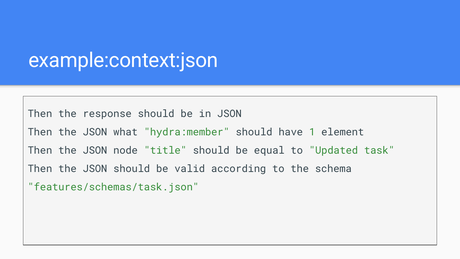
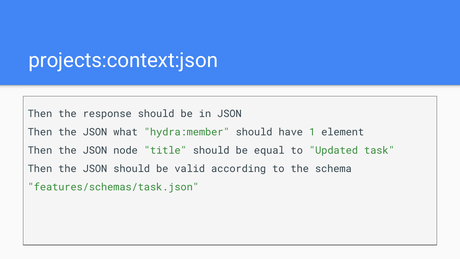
example:context:json: example:context:json -> projects:context:json (123, 60)
